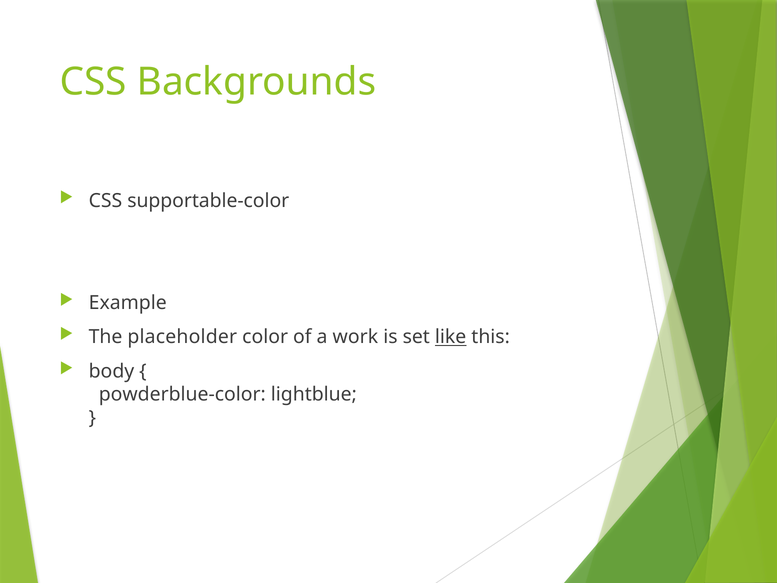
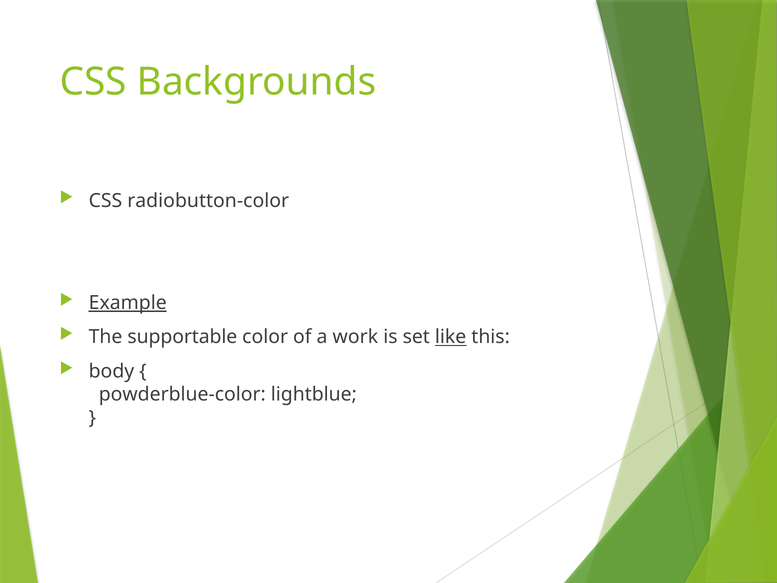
supportable-color: supportable-color -> radiobutton-color (208, 201)
Example underline: none -> present (128, 303)
placeholder: placeholder -> supportable (182, 337)
